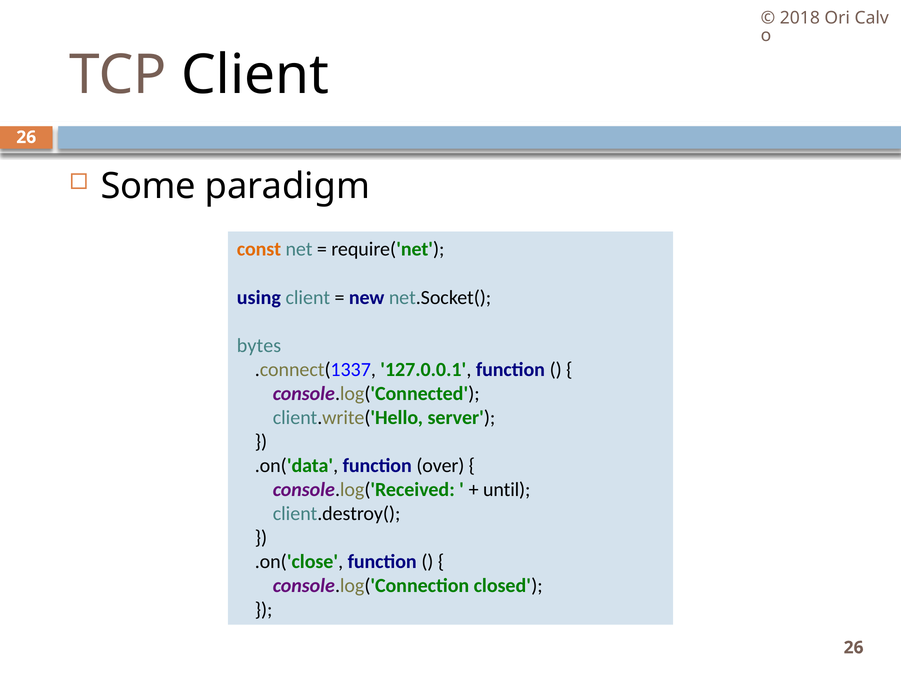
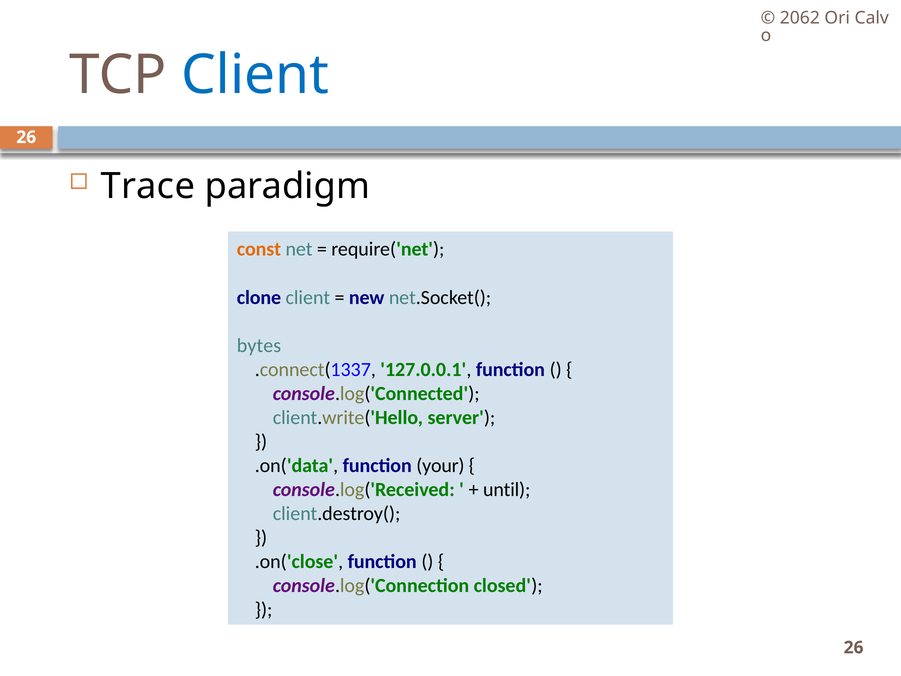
2018: 2018 -> 2062 (800, 18)
Client colour: black -> blue (255, 75)
Some: Some -> Trace (148, 186)
using: using -> clone (259, 297)
over: over -> your (440, 465)
